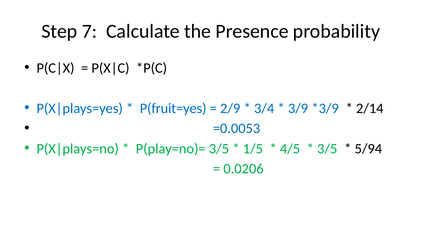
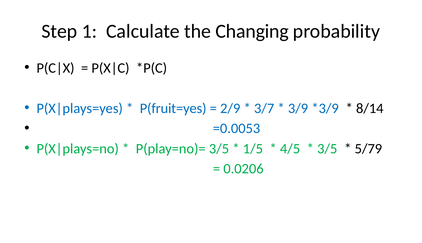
7: 7 -> 1 (89, 31)
Presence: Presence -> Changing (252, 31)
3/4: 3/4 -> 3/7 (264, 109)
2/14: 2/14 -> 8/14 (370, 109)
5/94: 5/94 -> 5/79 (368, 149)
